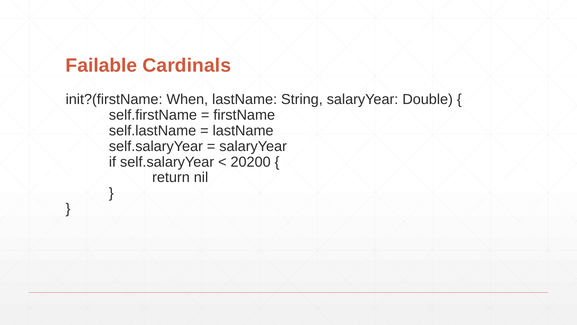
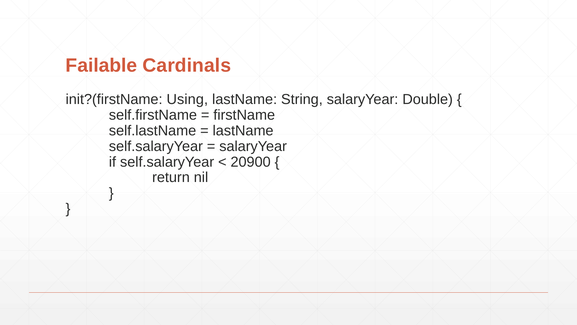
When: When -> Using (187, 99)
20200: 20200 -> 20900 (251, 162)
